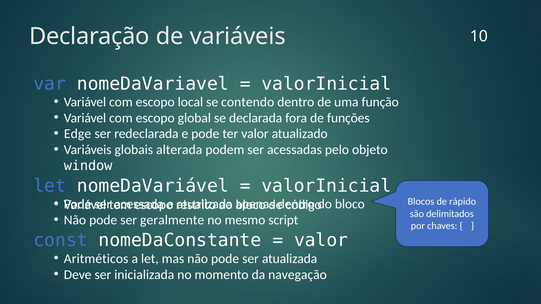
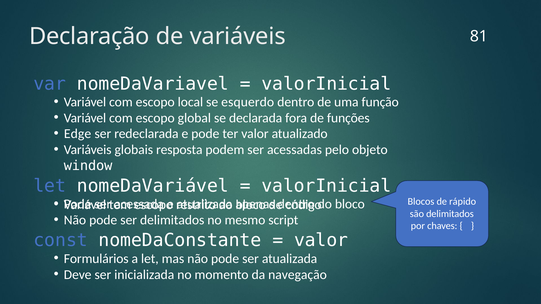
10: 10 -> 81 (479, 36)
contendo: contendo -> esquerdo (248, 102)
alterada: alterada -> resposta (179, 150)
ser geralmente: geralmente -> delimitados (172, 220)
Aritméticos: Aritméticos -> Formulários (96, 259)
